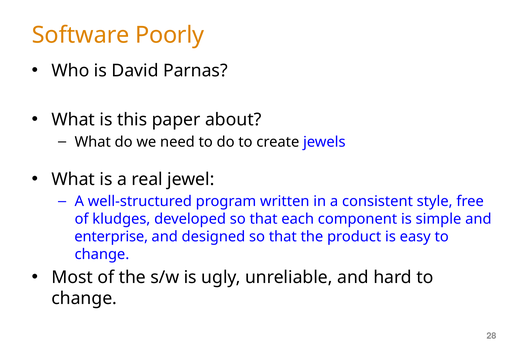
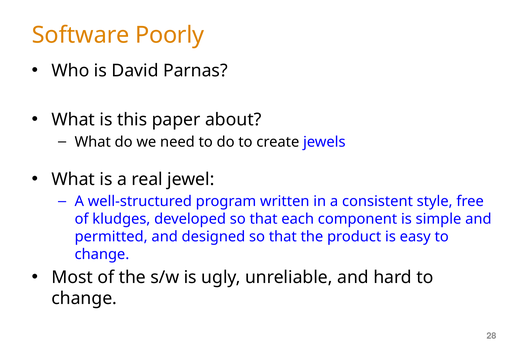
enterprise: enterprise -> permitted (111, 237)
